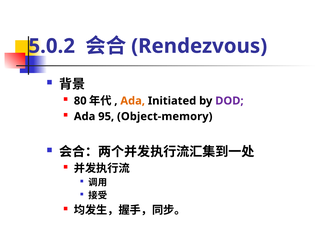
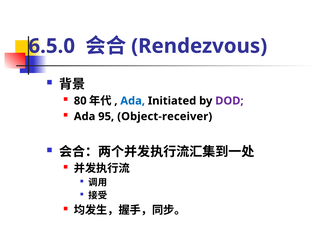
5.0.2: 5.0.2 -> 6.5.0 (52, 46)
Ada colour: orange -> blue (133, 101)
Object-memory: Object-memory -> Object-receiver (165, 117)
